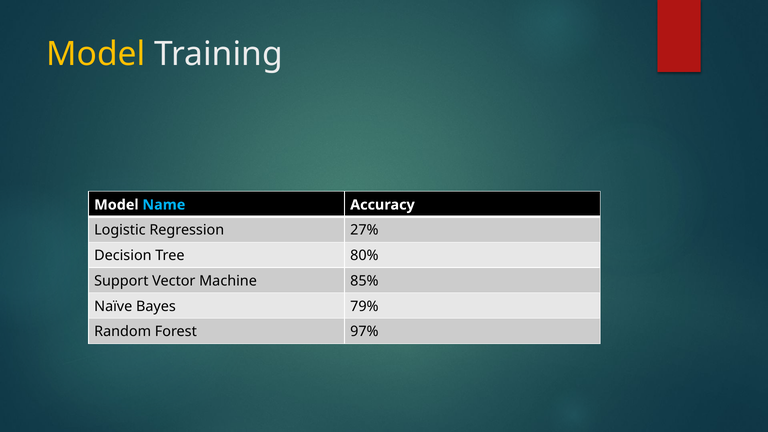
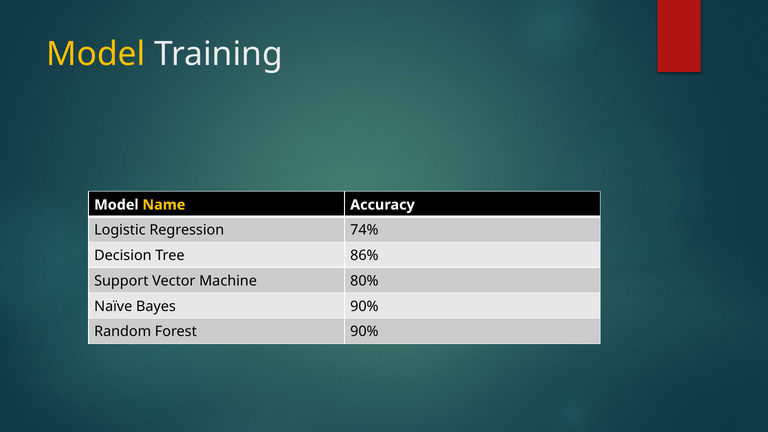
Name colour: light blue -> yellow (164, 205)
27%: 27% -> 74% (364, 230)
80%: 80% -> 86% (364, 256)
85%: 85% -> 80% (364, 281)
Bayes 79%: 79% -> 90% (364, 306)
Forest 97%: 97% -> 90% (364, 332)
